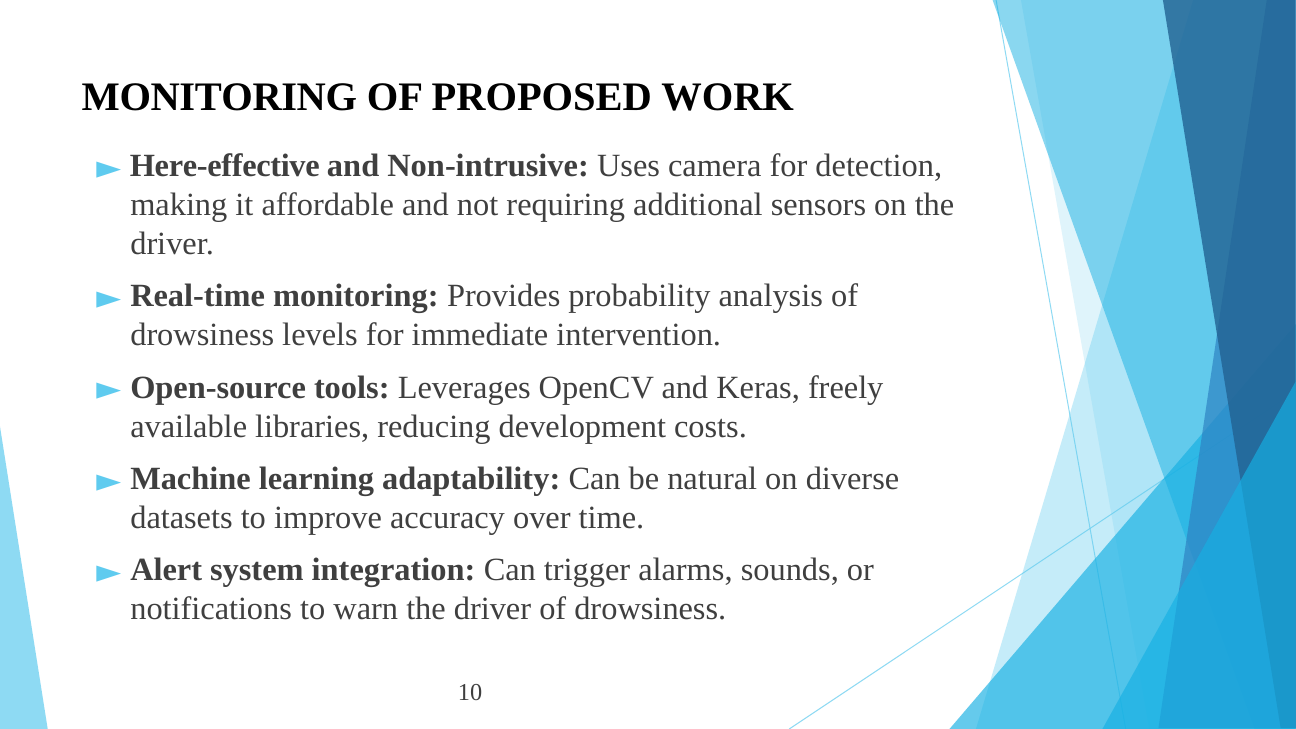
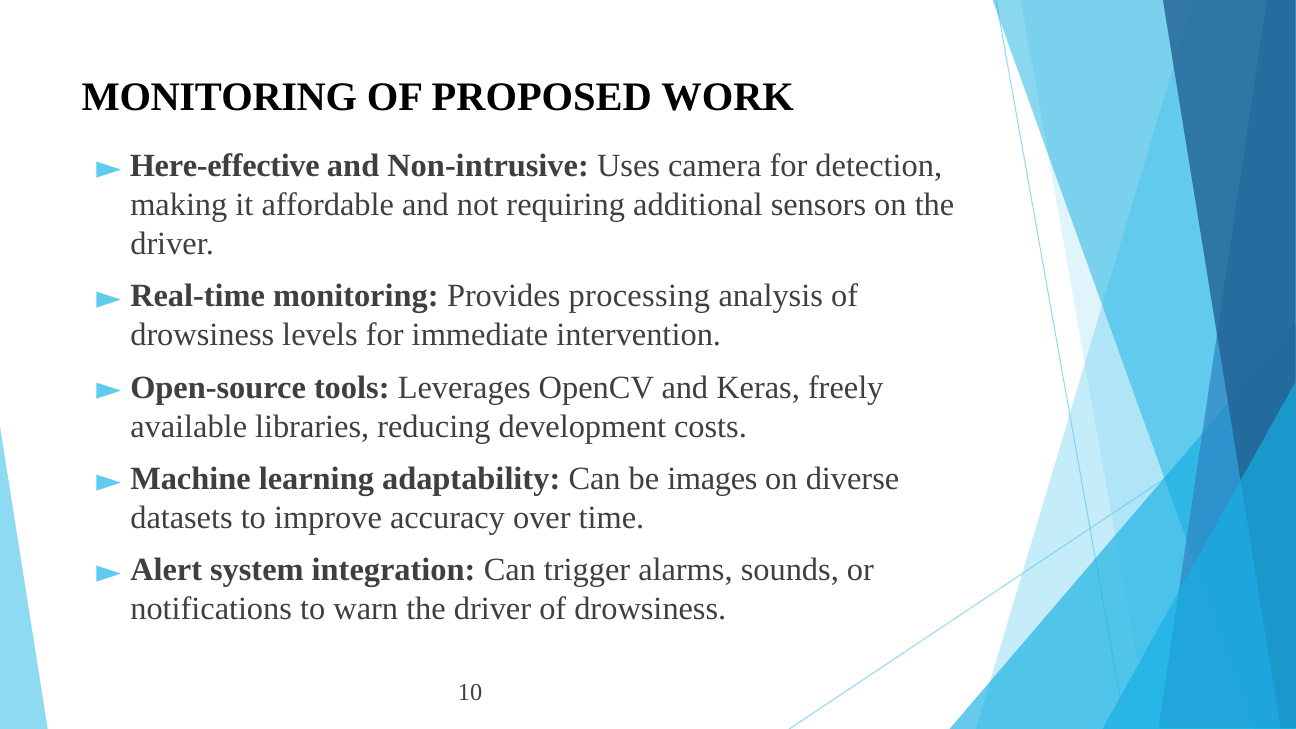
probability: probability -> processing (639, 296)
natural: natural -> images (712, 479)
